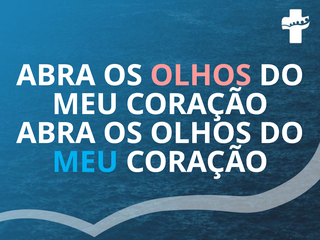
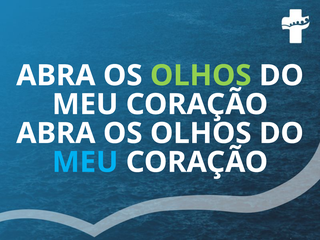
OLHOS colour: pink -> light green (201, 76)
